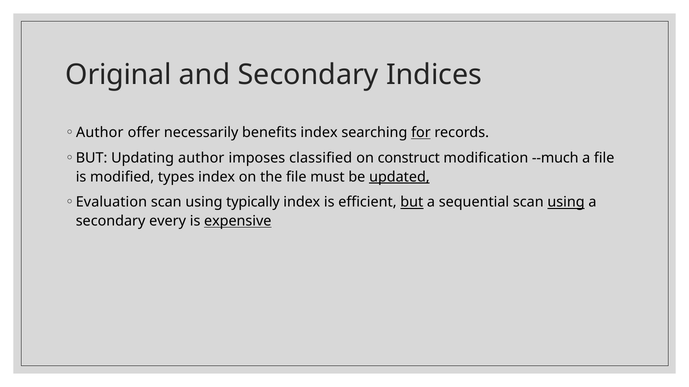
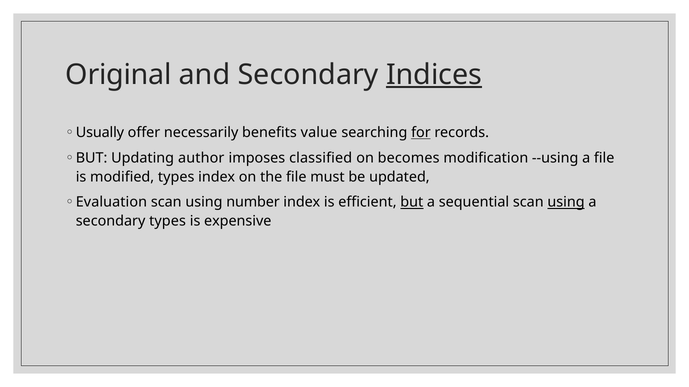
Indices underline: none -> present (434, 75)
Author: Author -> Usually (100, 133)
benefits index: index -> value (319, 133)
construct: construct -> becomes (409, 158)
--much: --much -> --using (555, 158)
updated underline: present -> none (399, 177)
typically: typically -> number (253, 203)
secondary every: every -> types (168, 221)
expensive underline: present -> none (238, 221)
